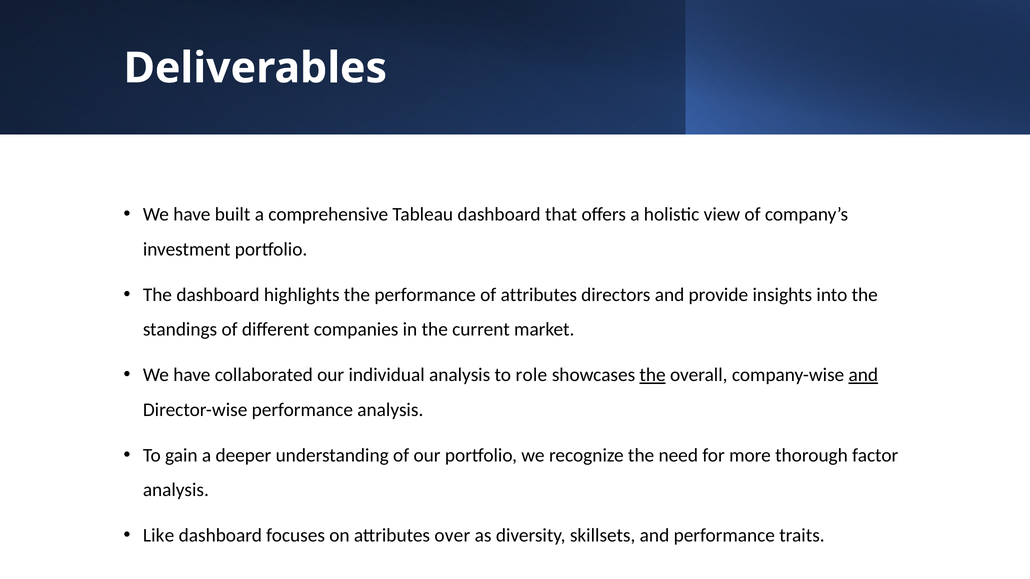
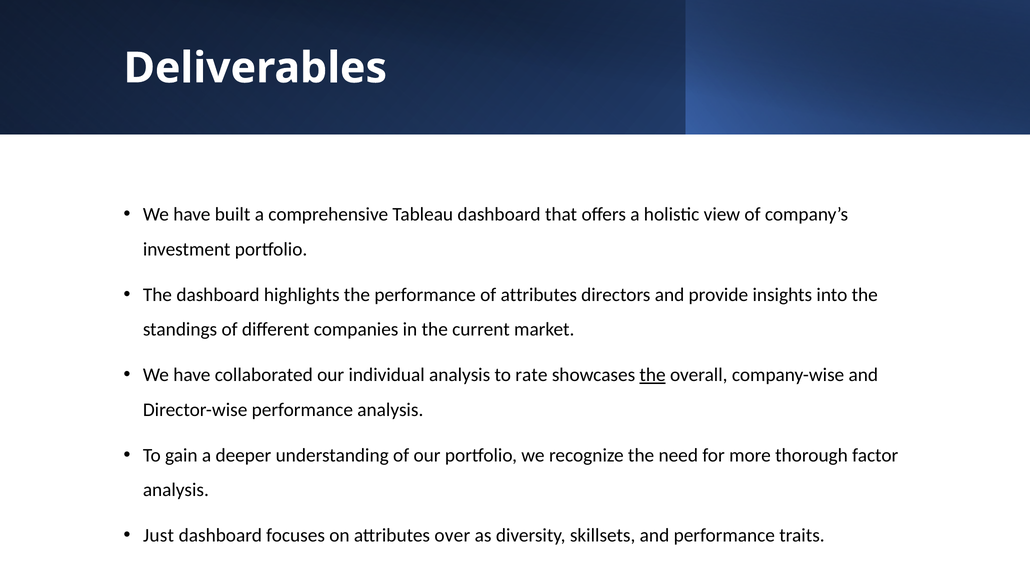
role: role -> rate (531, 375)
and underline: present -> none (863, 375)
Like: Like -> Just (159, 536)
